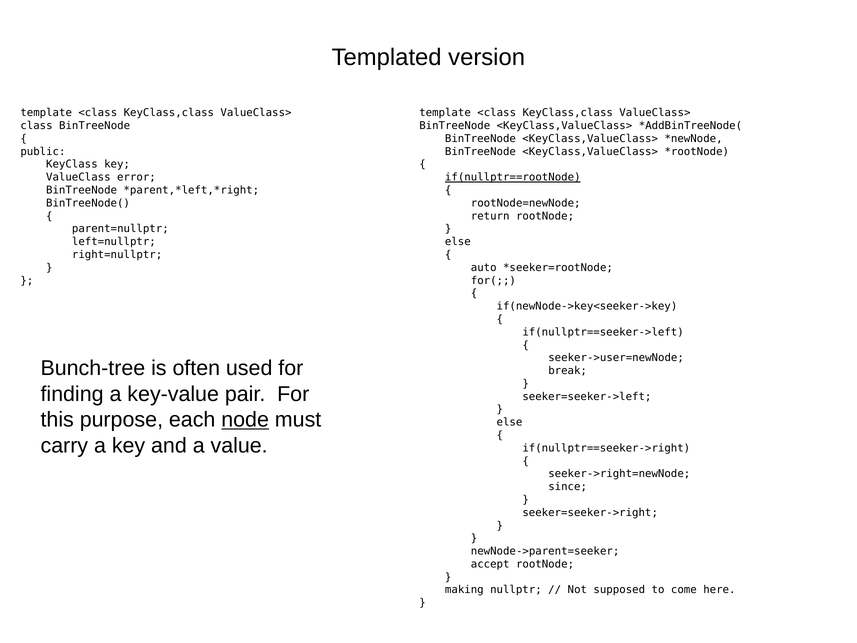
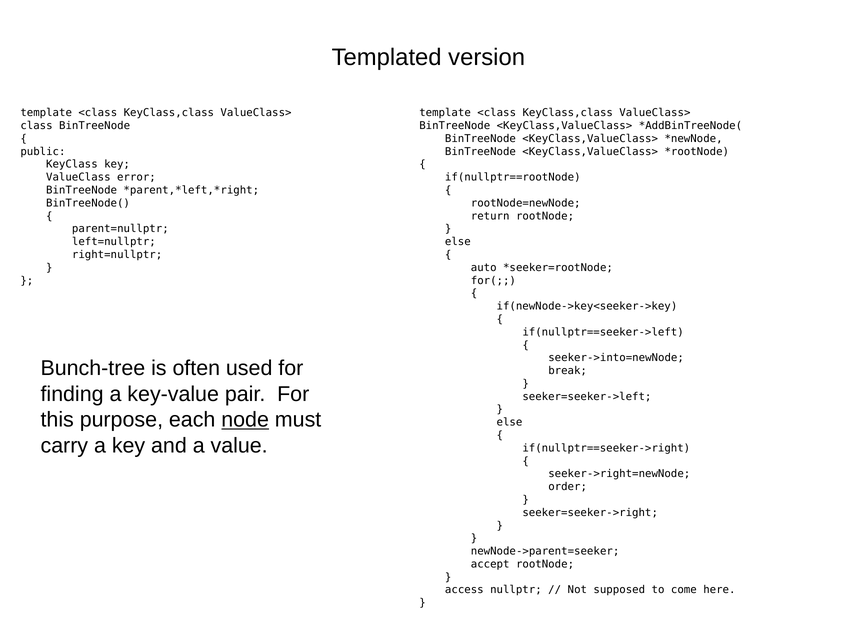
if(nullptr==rootNode underline: present -> none (513, 177)
seeker->user=newNode: seeker->user=newNode -> seeker->into=newNode (616, 358)
since: since -> order (568, 487)
making: making -> access (464, 590)
